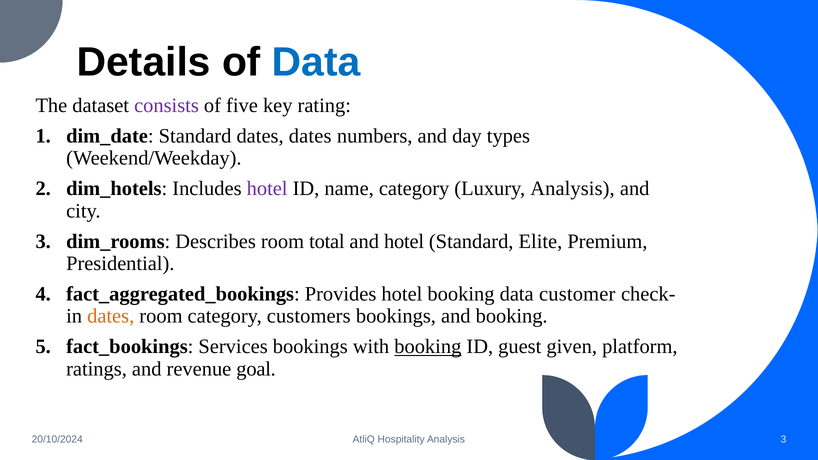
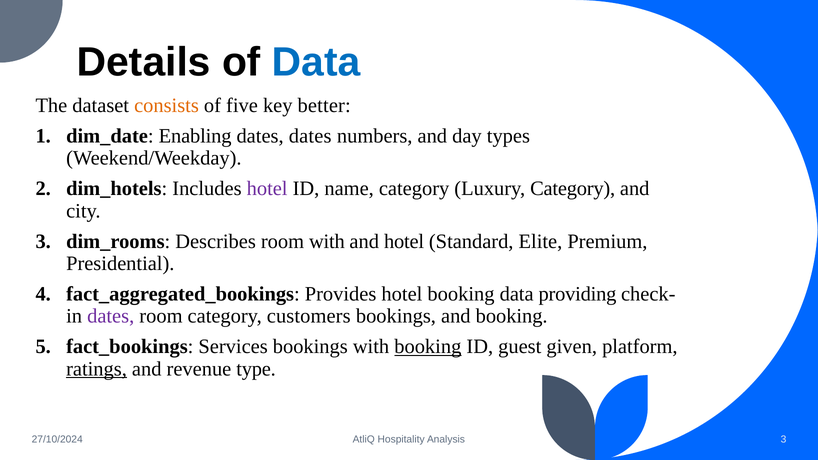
consists colour: purple -> orange (166, 105)
rating: rating -> better (324, 105)
dim_date Standard: Standard -> Enabling (195, 136)
Luxury Analysis: Analysis -> Category (573, 189)
room total: total -> with (327, 241)
customer: customer -> providing (577, 294)
dates colour: orange -> purple (111, 316)
ratings underline: none -> present (97, 369)
goal: goal -> type (256, 369)
20/10/2024: 20/10/2024 -> 27/10/2024 (57, 439)
